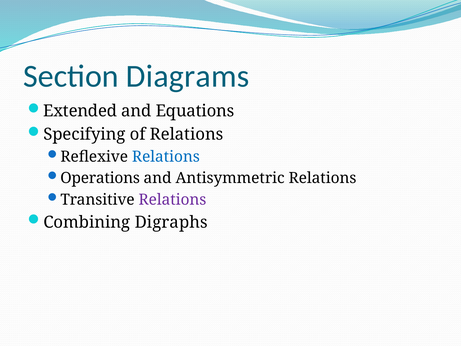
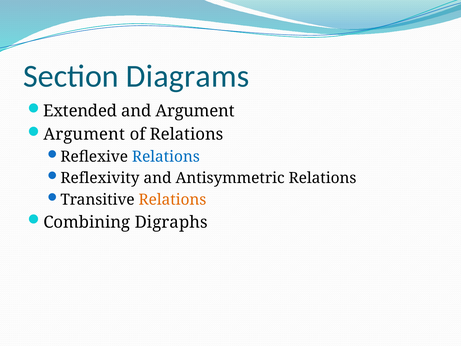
and Equations: Equations -> Argument (195, 111)
Specifying: Specifying -> Argument (84, 134)
Operations: Operations -> Reflexivity (100, 178)
Relations colour: purple -> orange (172, 200)
